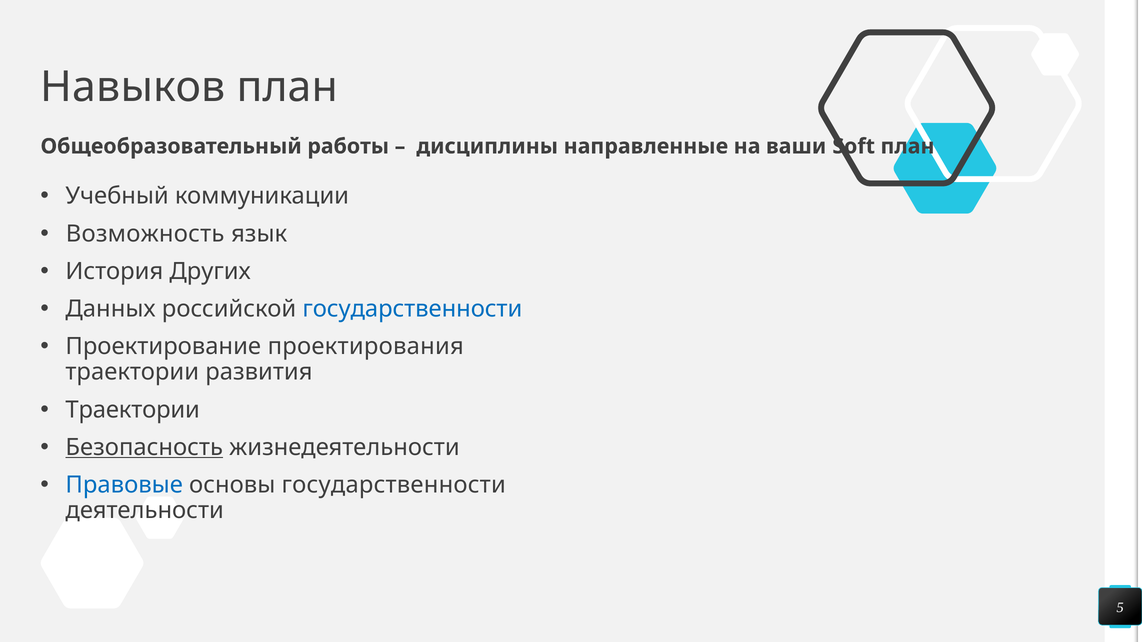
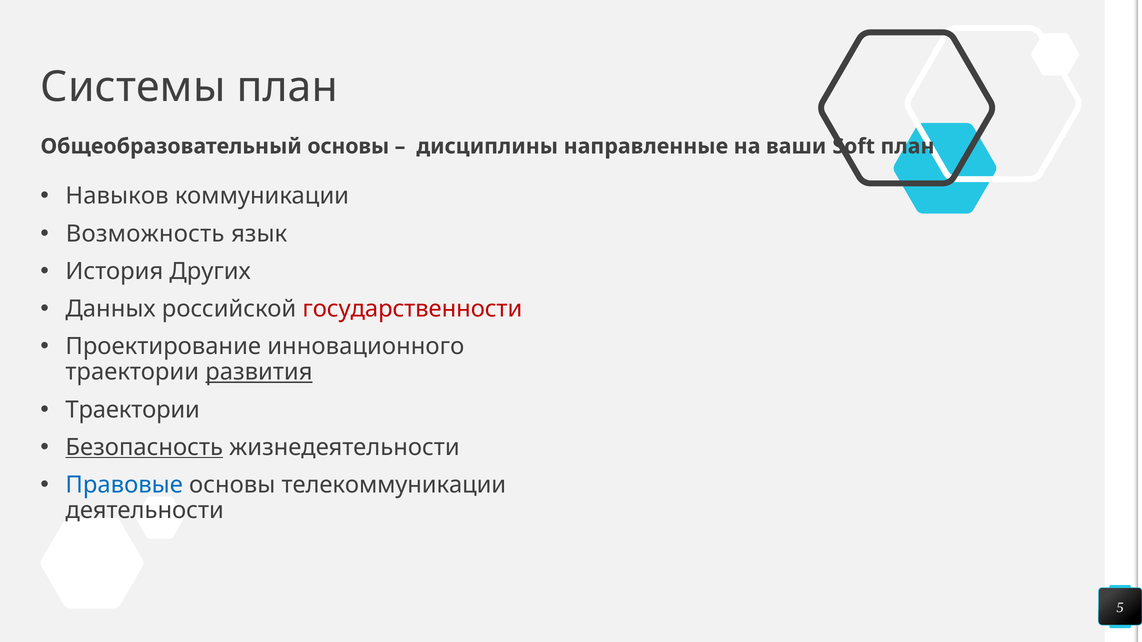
Навыков: Навыков -> Системы (133, 87)
Общеобразовательный работы: работы -> основы (348, 146)
Учебный: Учебный -> Навыков (117, 196)
государственности colour: blue -> red (412, 309)
проектирования: проектирования -> инновационного (366, 347)
развития underline: none -> present (259, 372)
основы государственности: государственности -> телекоммуникации (394, 485)
